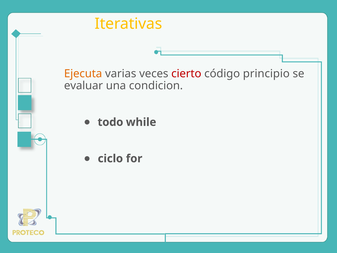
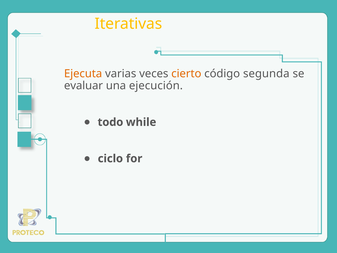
cierto colour: red -> orange (186, 74)
principio: principio -> segunda (266, 74)
condicion: condicion -> ejecución (156, 86)
